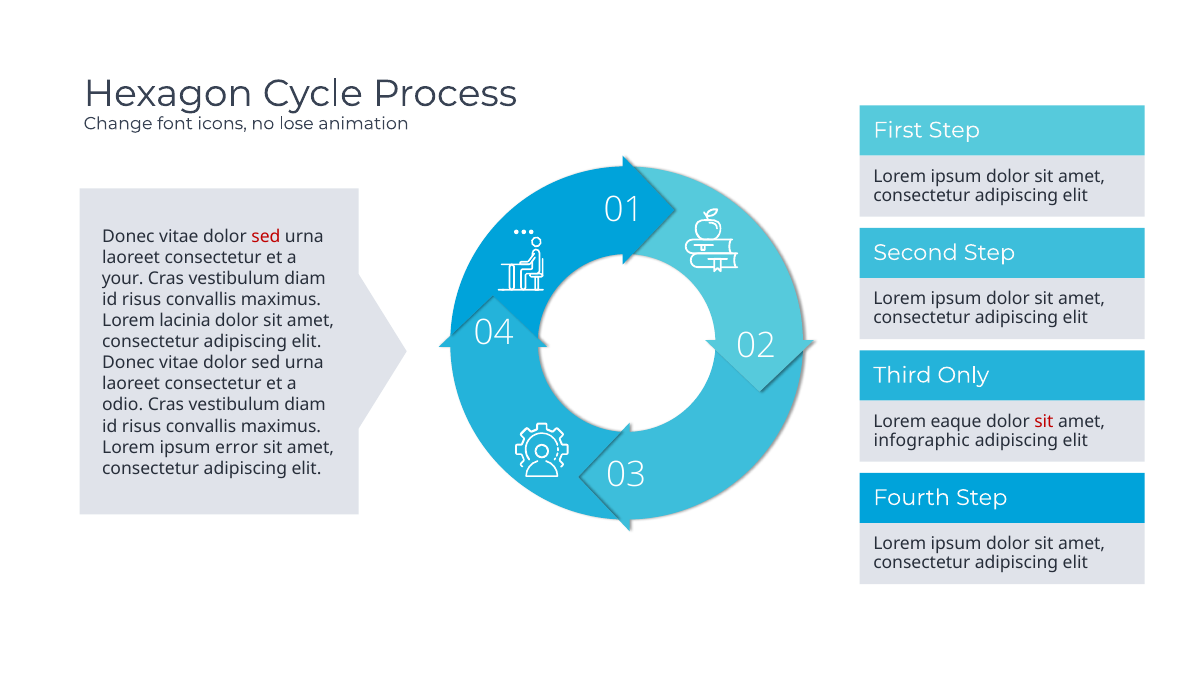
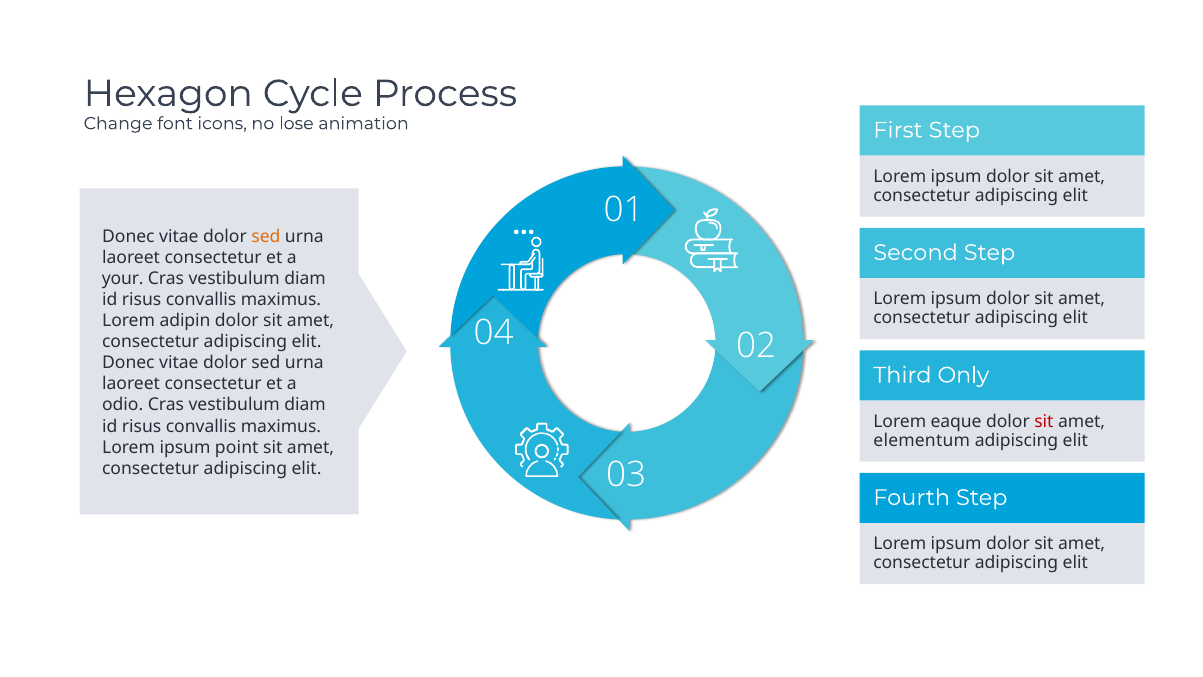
sed colour: red -> orange (266, 236)
lacinia: lacinia -> adipin (185, 321)
infographic: infographic -> elementum (922, 440)
error: error -> point (237, 447)
